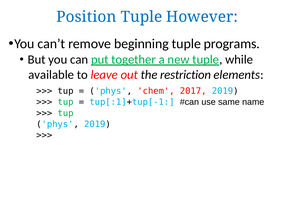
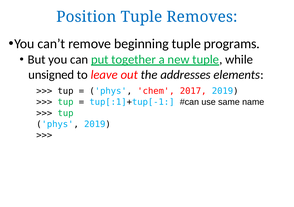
However: However -> Removes (202, 17)
available: available -> unsigned (51, 75)
restriction: restriction -> addresses (186, 75)
